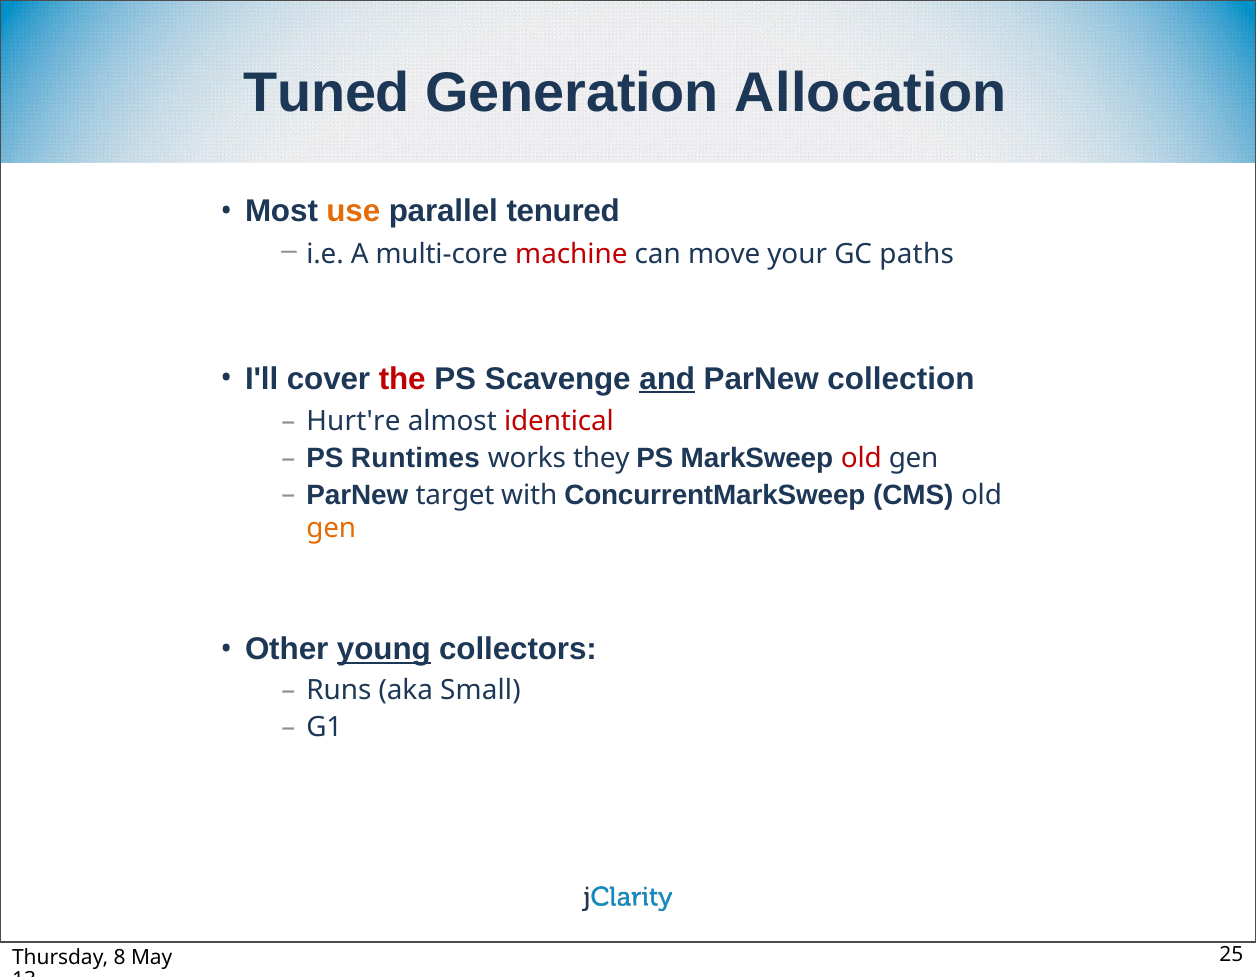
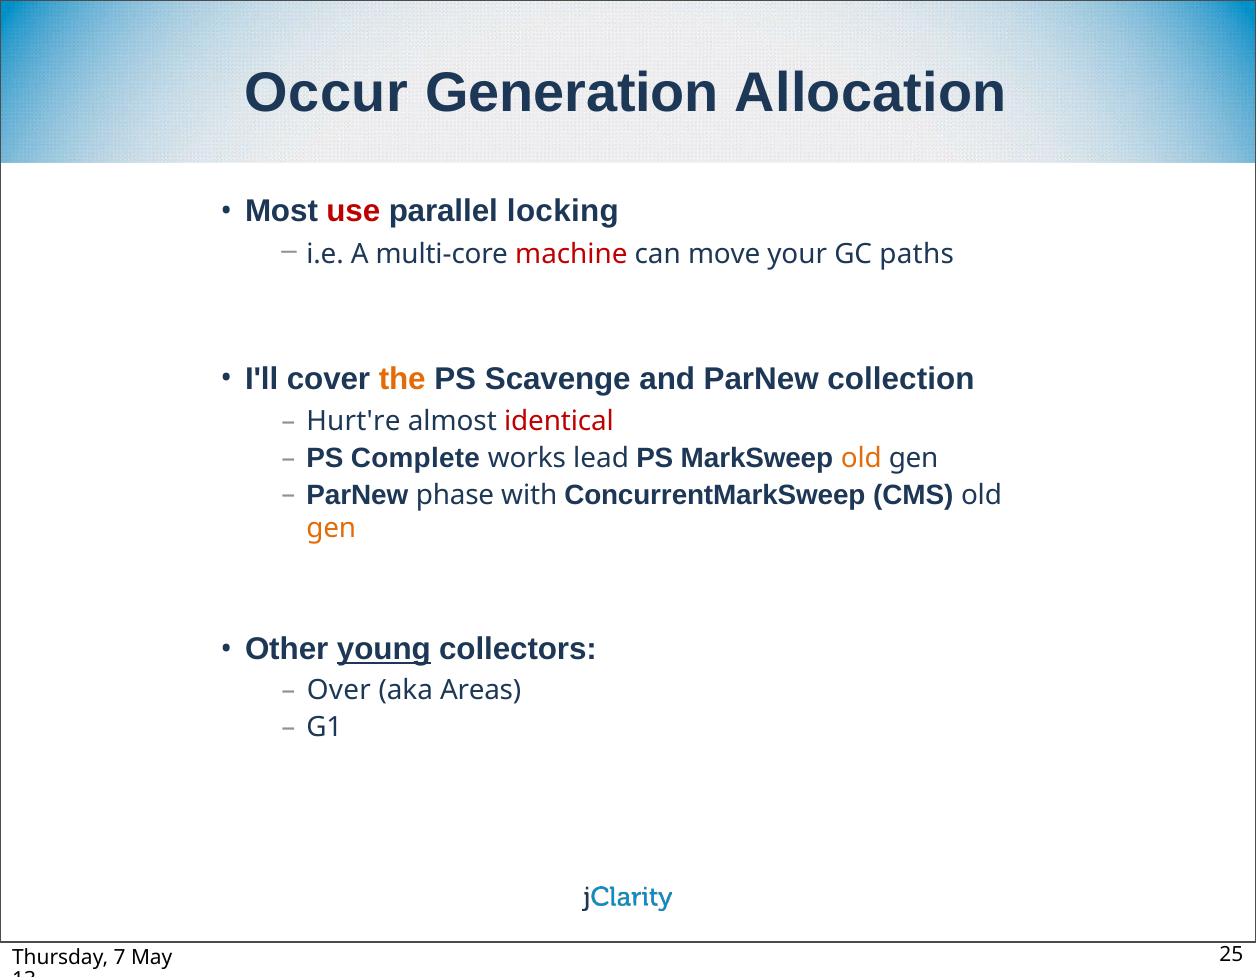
Tuned: Tuned -> Occur (326, 93)
use colour: orange -> red (353, 212)
tenured: tenured -> locking (563, 212)
the colour: red -> orange (402, 379)
and underline: present -> none (667, 379)
Runtimes: Runtimes -> Complete (415, 458)
they: they -> lead (601, 458)
old colour: red -> orange (861, 458)
target: target -> phase (455, 495)
Runs: Runs -> Over (339, 691)
Small: Small -> Areas (481, 691)
8: 8 -> 7 (120, 958)
